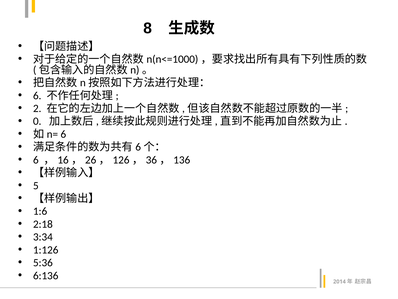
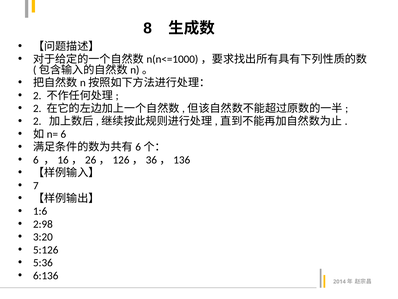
6: 6 -> 2 (37, 95)
0: 0 -> 2 (37, 121)
5: 5 -> 7 (36, 185)
2:18: 2:18 -> 2:98 (43, 224)
3:34: 3:34 -> 3:20 (43, 237)
1:126: 1:126 -> 5:126 (46, 249)
